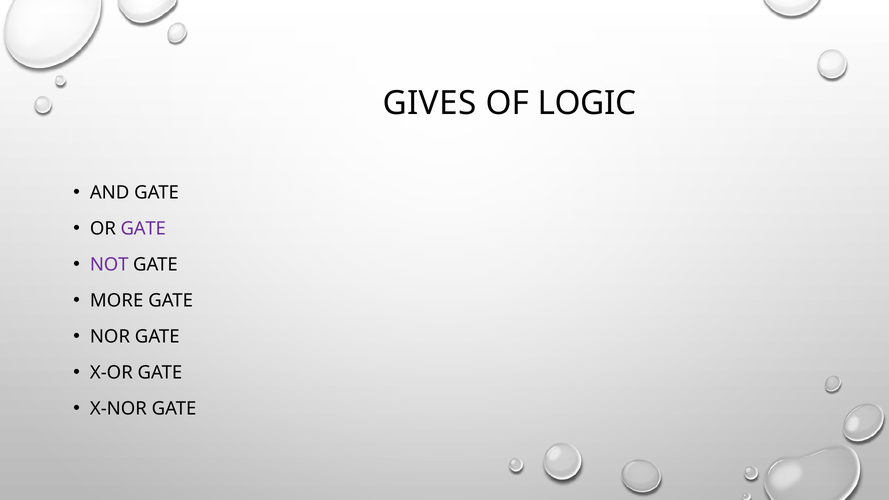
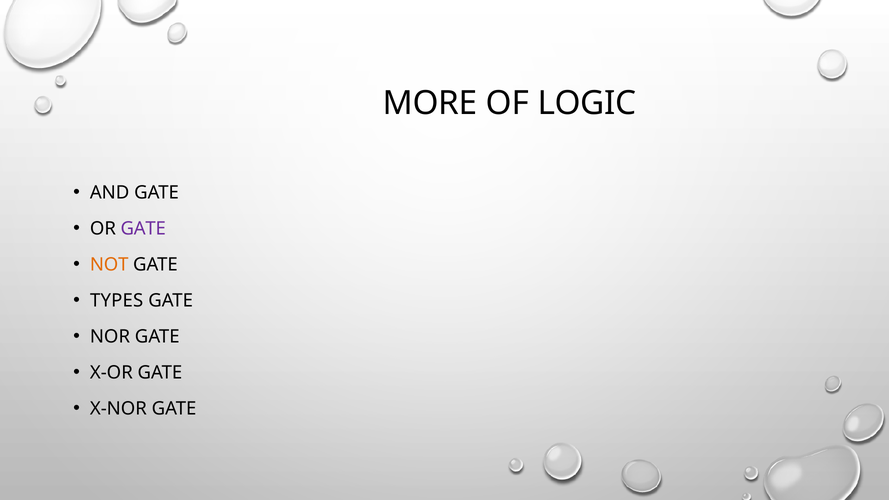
GIVES: GIVES -> MORE (430, 103)
NOT colour: purple -> orange (109, 265)
MORE: MORE -> TYPES (117, 301)
